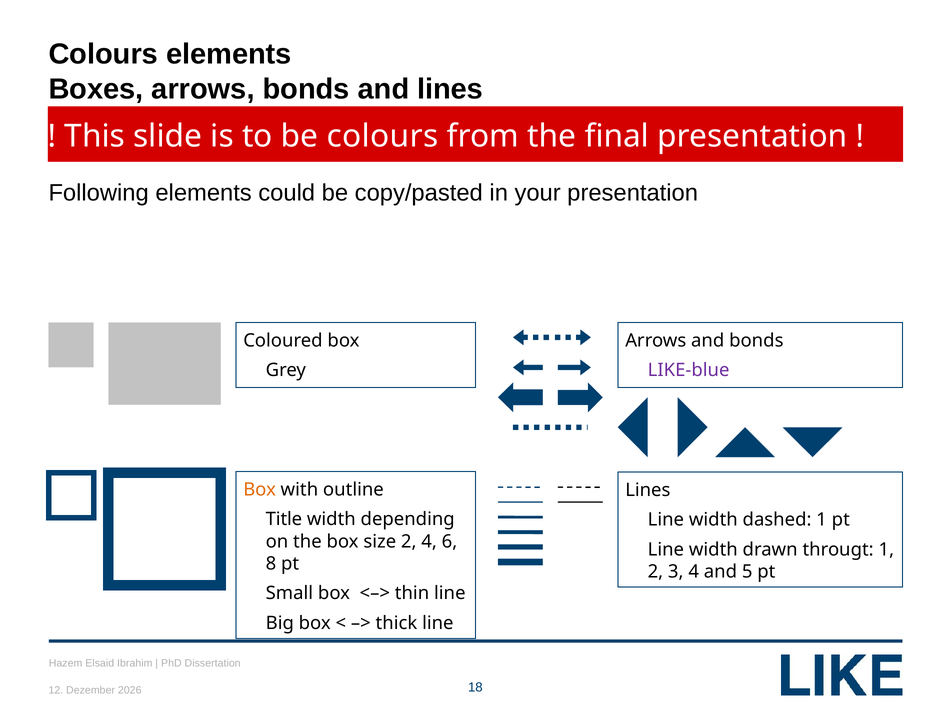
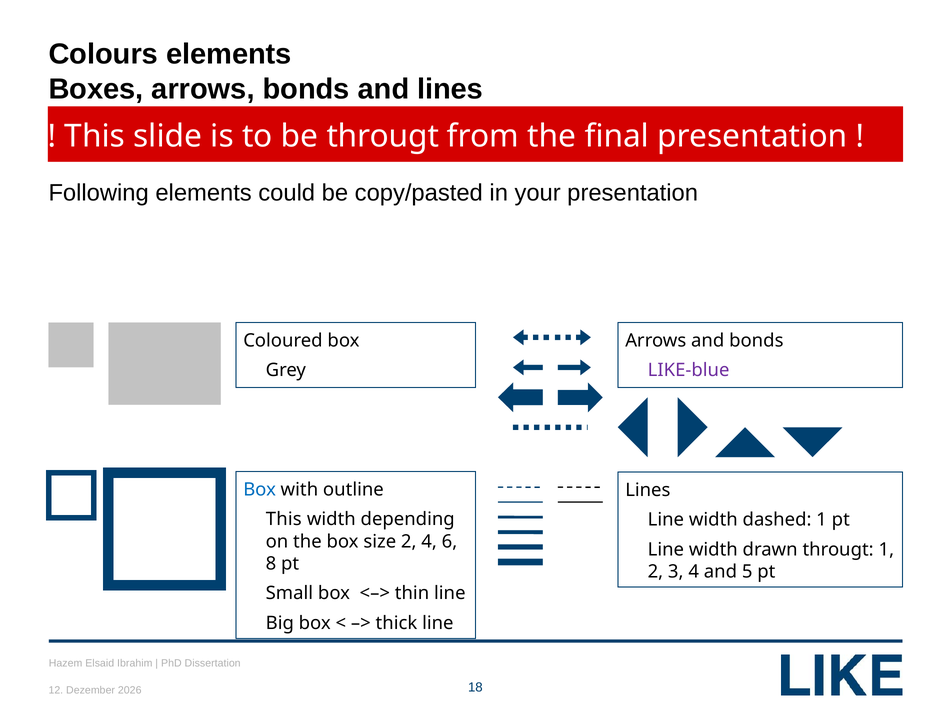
be colours: colours -> througt (383, 136)
Box colour: orange -> blue (260, 490)
Title: Title -> This (284, 520)
